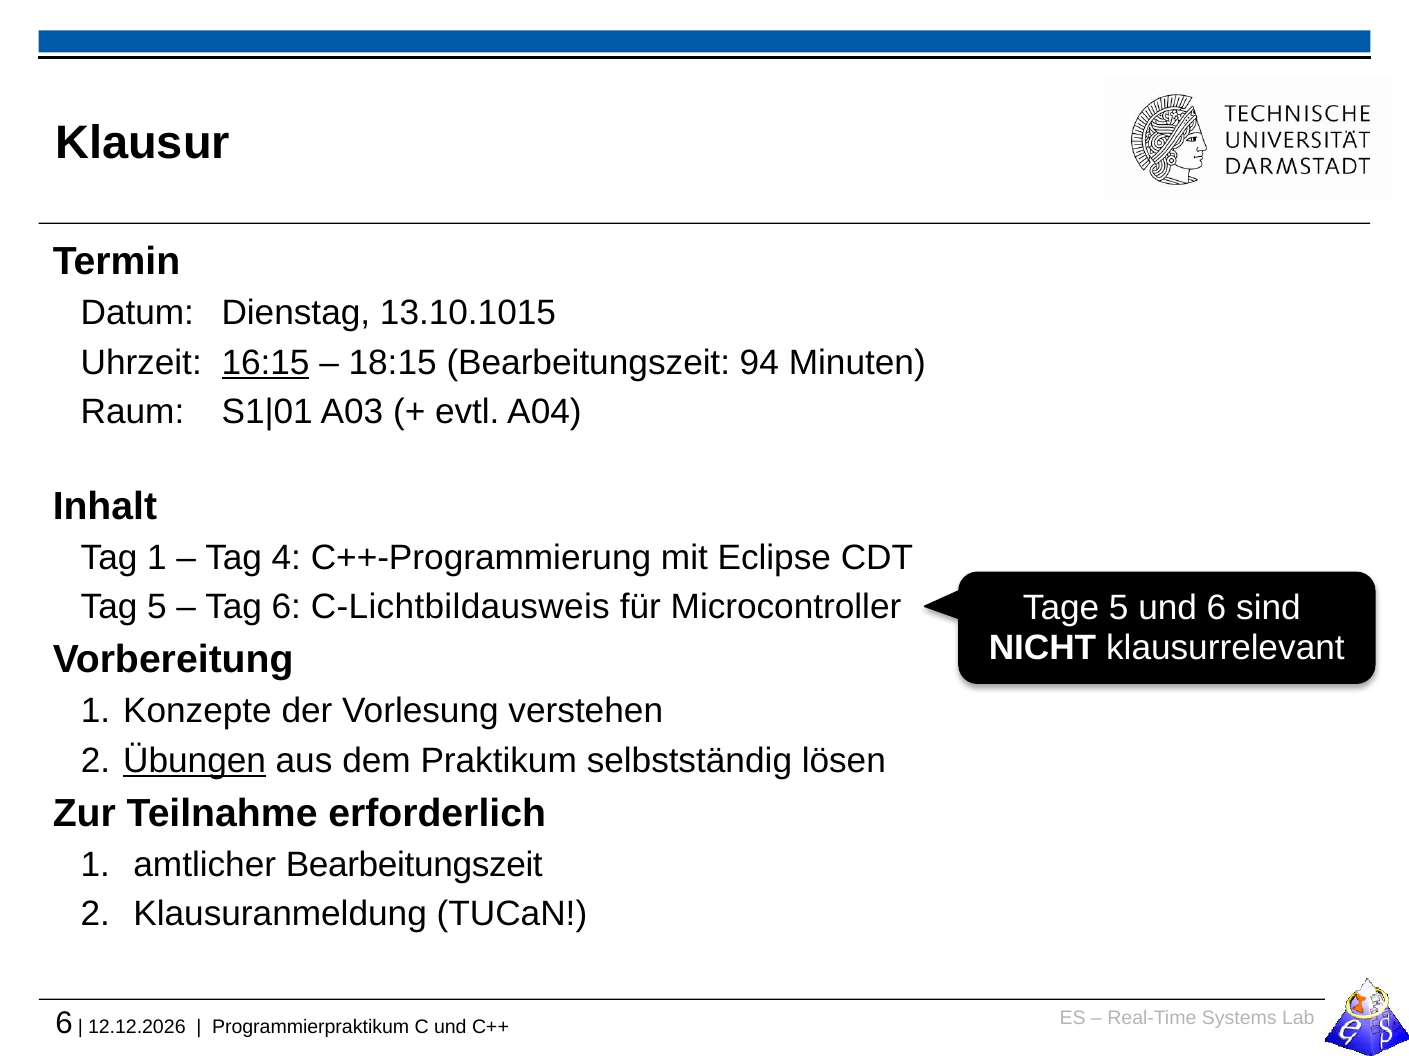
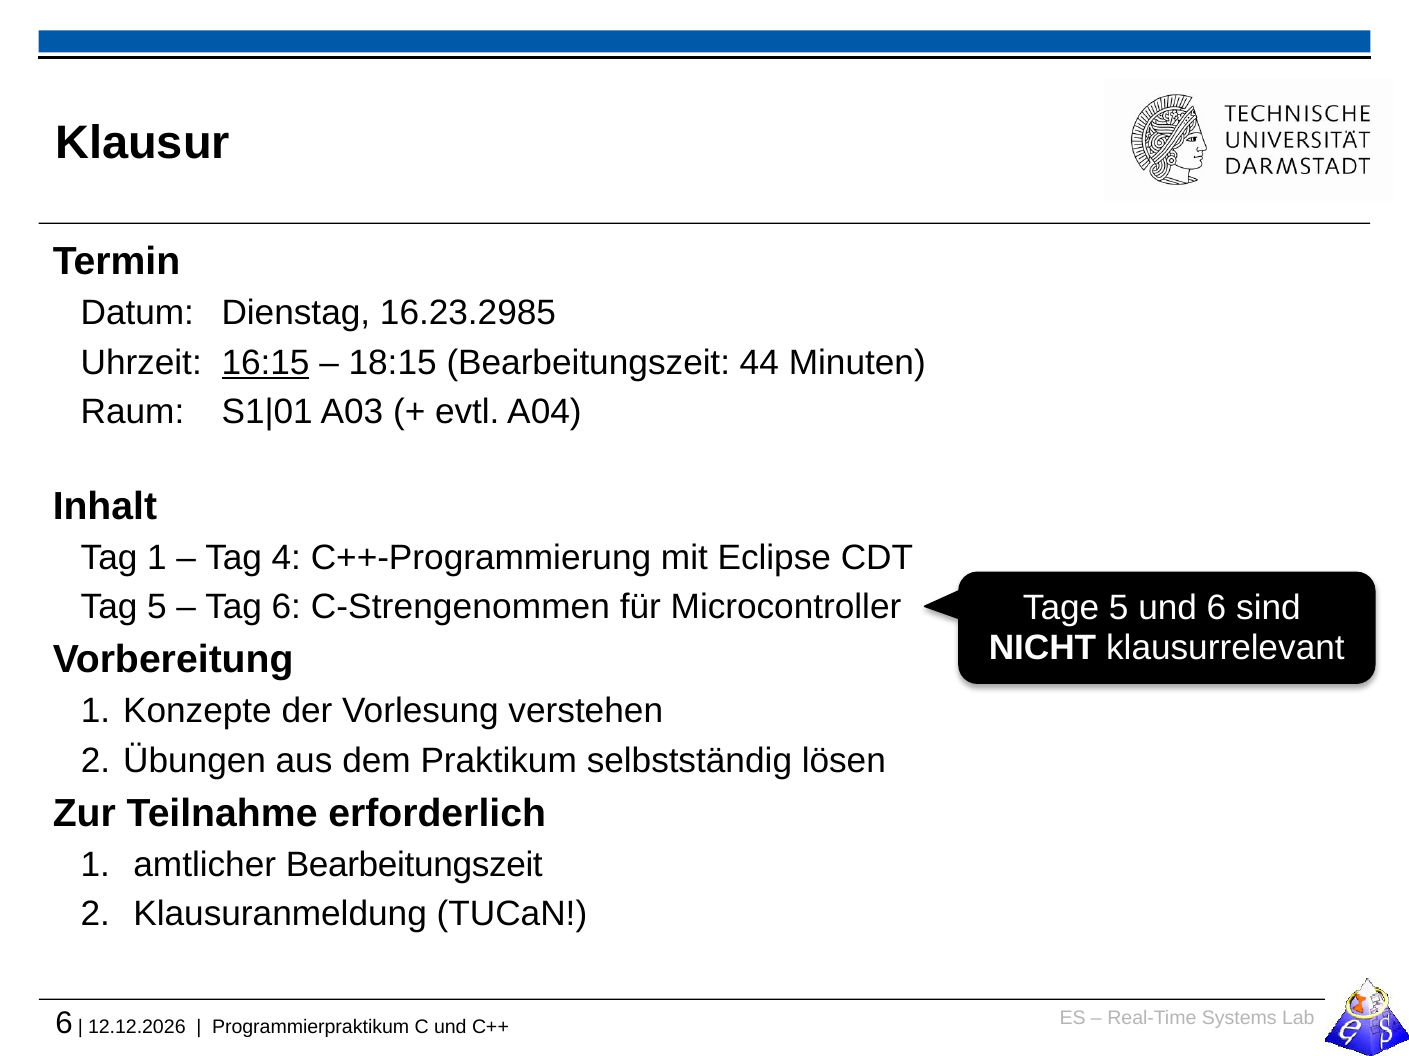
13.10.1015: 13.10.1015 -> 16.23.2985 (468, 313)
94: 94 -> 44 (759, 363)
C-Lichtbildausweis: C-Lichtbildausweis -> C-Strengenommen (460, 608)
Übungen underline: present -> none (195, 761)
